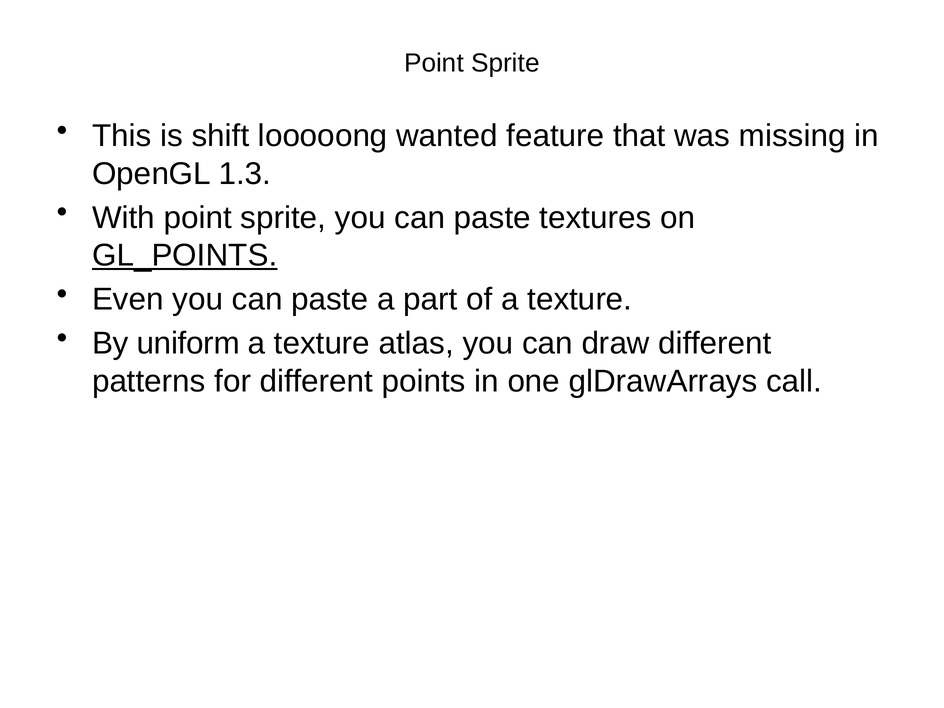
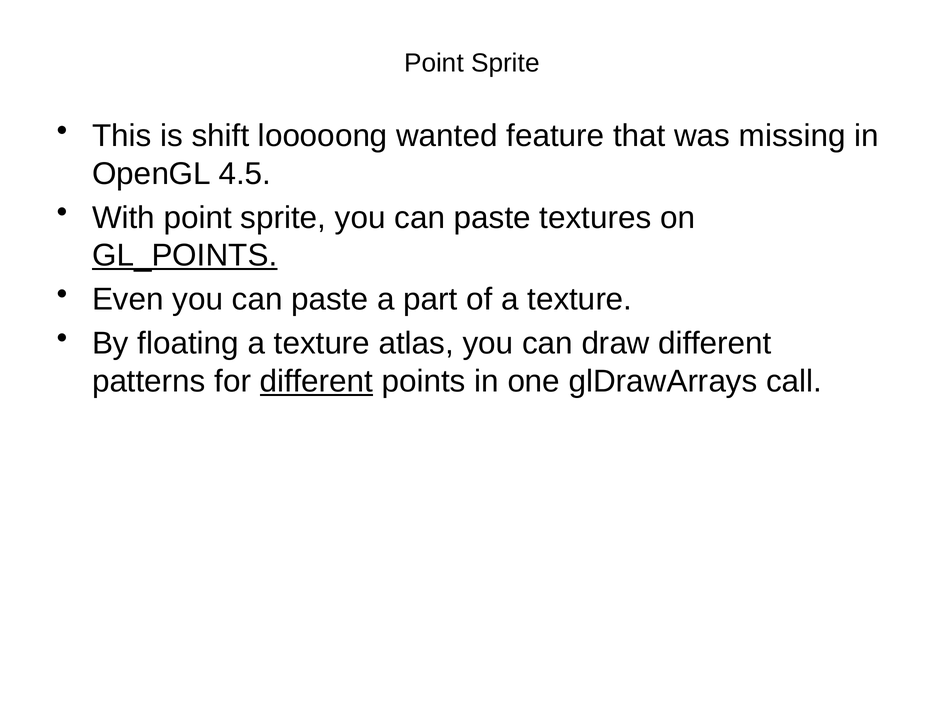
1.3: 1.3 -> 4.5 (245, 174)
uniform: uniform -> floating (188, 344)
different underline: none -> present (316, 381)
